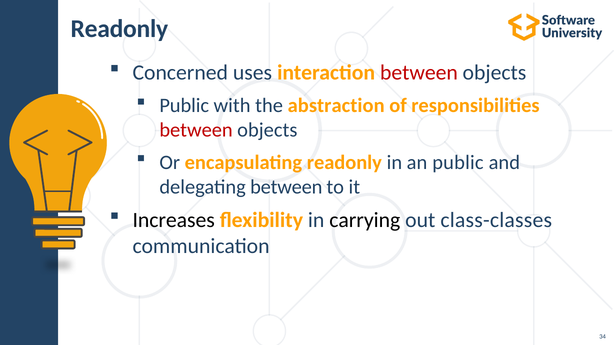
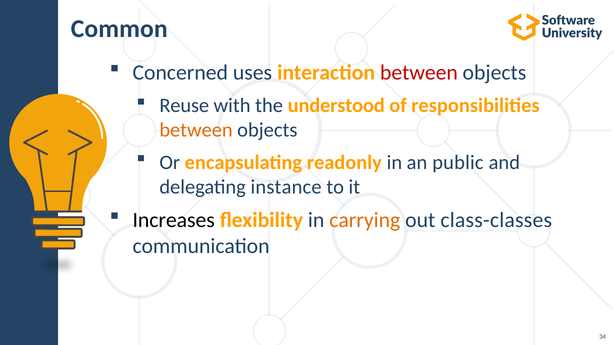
Readonly: Readonly -> Common (119, 29)
Public: Public -> Reuse (184, 106)
abstraction: abstraction -> understood (336, 106)
between colour: red -> orange (196, 130)
delegating between: between -> instance (286, 187)
carrying colour: black -> orange (365, 220)
